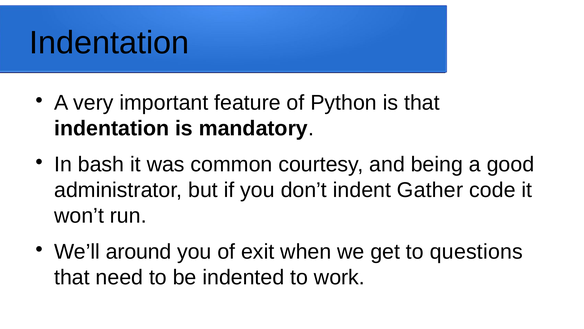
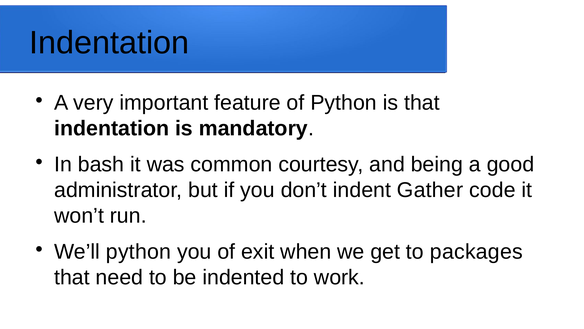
We’ll around: around -> python (138, 251)
questions: questions -> packages (476, 251)
